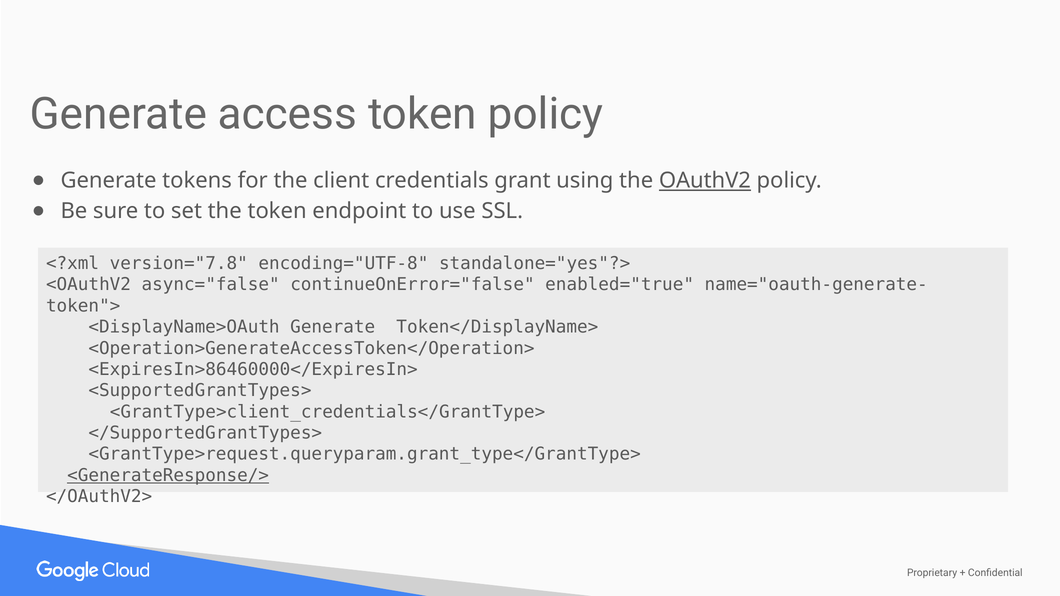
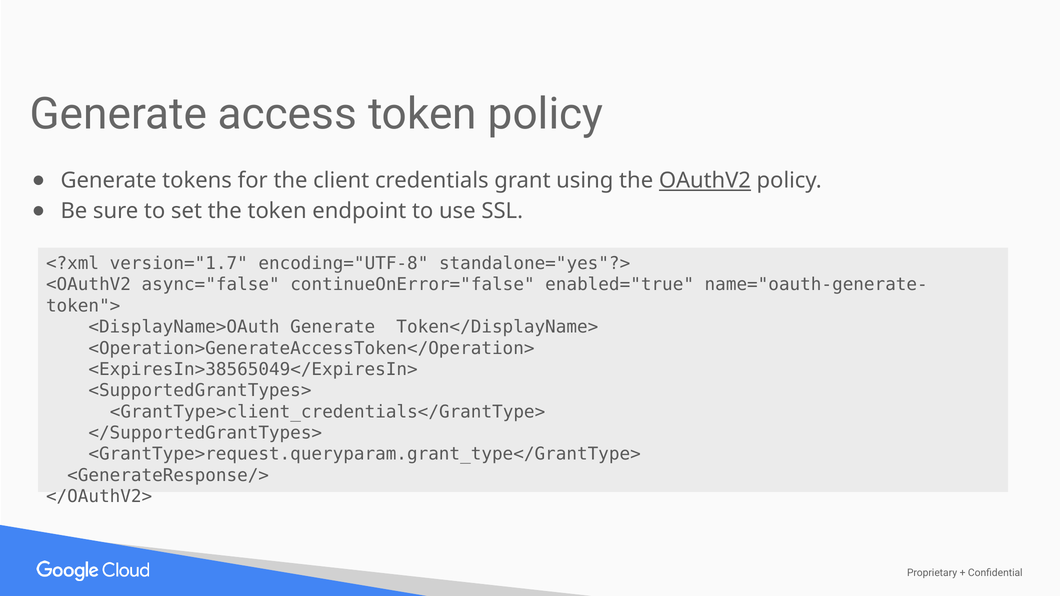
version="7.8: version="7.8 -> version="1.7 (179, 264)
<ExpiresIn>86460000</ExpiresIn>: <ExpiresIn>86460000</ExpiresIn> -> <ExpiresIn>38565049</ExpiresIn> (253, 370)
<GenerateResponse/> underline: present -> none (168, 476)
